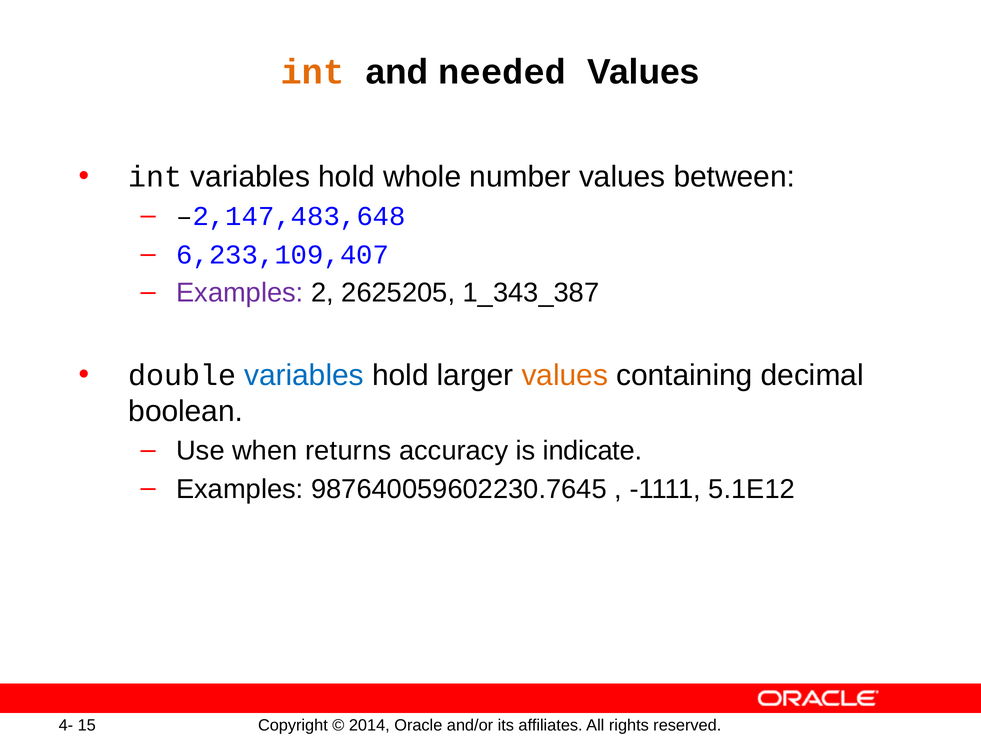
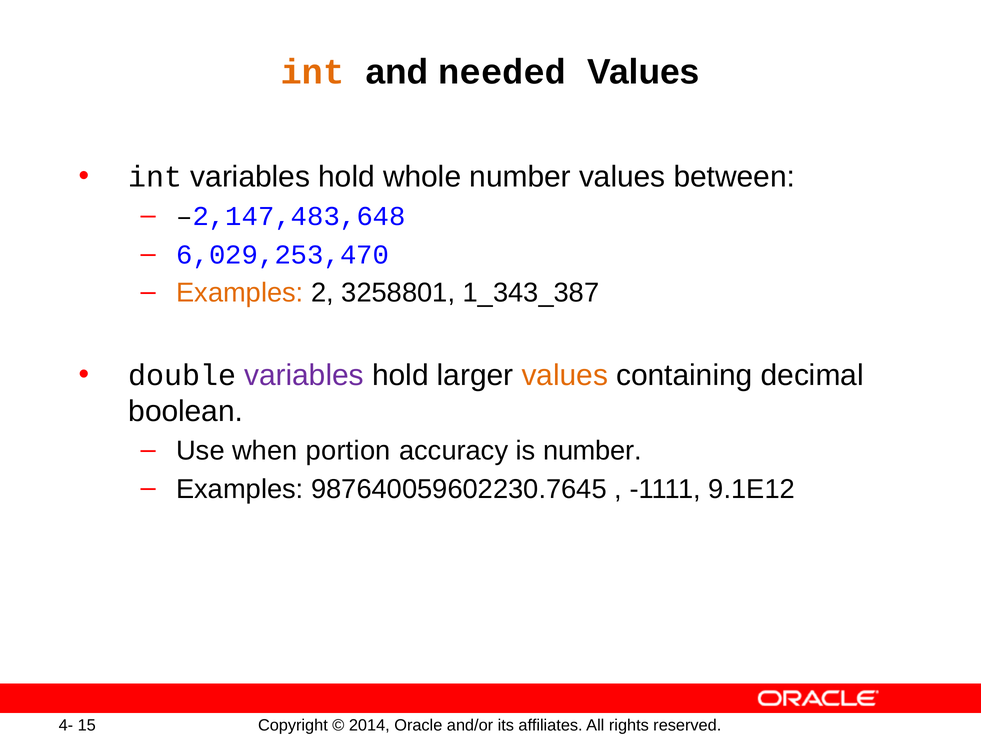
6,233,109,407: 6,233,109,407 -> 6,029,253,470 (283, 255)
Examples colour: purple -> orange (240, 293)
2625205: 2625205 -> 3258801 (398, 293)
variables colour: blue -> purple (304, 375)
returns: returns -> portion (348, 451)
is indicate: indicate -> number (592, 451)
5.1E12: 5.1E12 -> 9.1E12 (752, 489)
